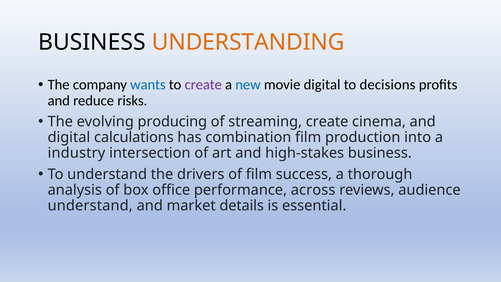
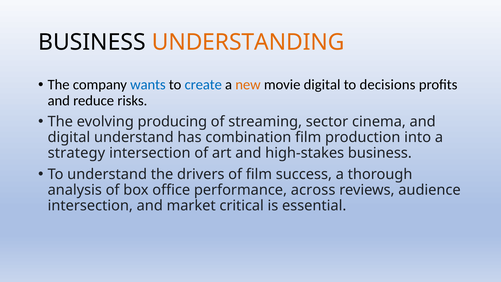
create colour: purple -> blue (203, 85)
new colour: blue -> orange (248, 85)
streaming create: create -> sector (327, 121)
digital calculations: calculations -> understand (134, 137)
industry: industry -> strategy (76, 153)
understand: understand -> intersection (90, 206)
details: details -> critical (242, 206)
